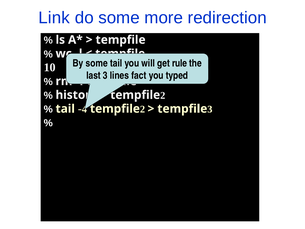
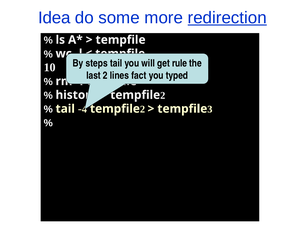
Link: Link -> Idea (54, 18)
redirection underline: none -> present (227, 18)
By some: some -> steps (97, 63)
last 3: 3 -> 2 (105, 75)
